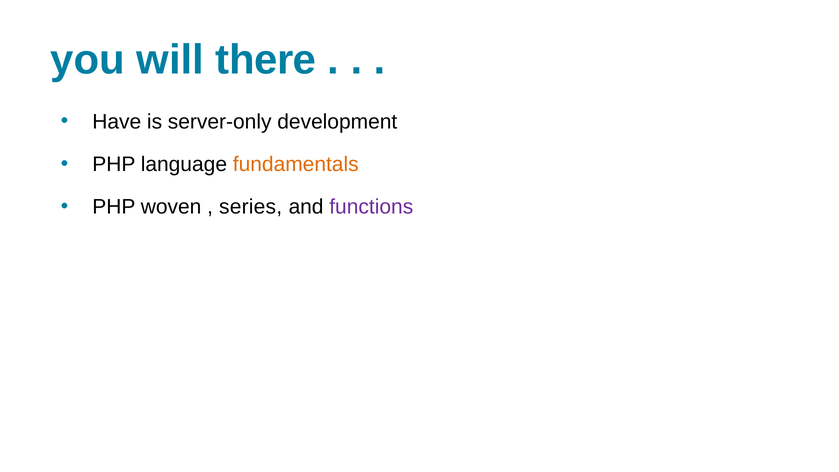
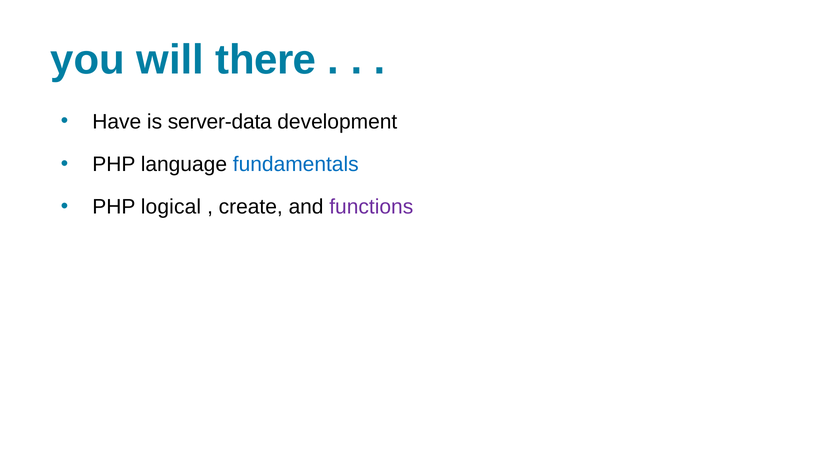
server-only: server-only -> server-data (220, 122)
fundamentals colour: orange -> blue (296, 164)
woven: woven -> logical (171, 207)
series: series -> create (251, 207)
